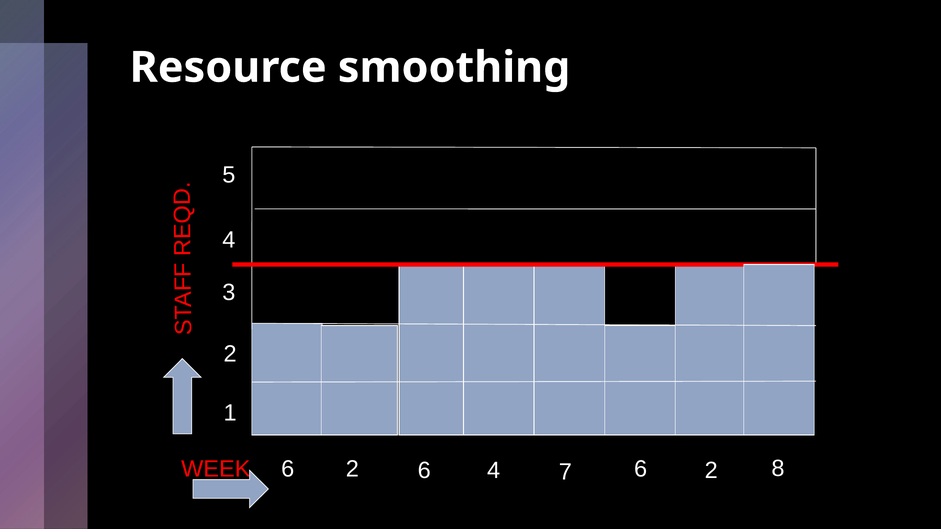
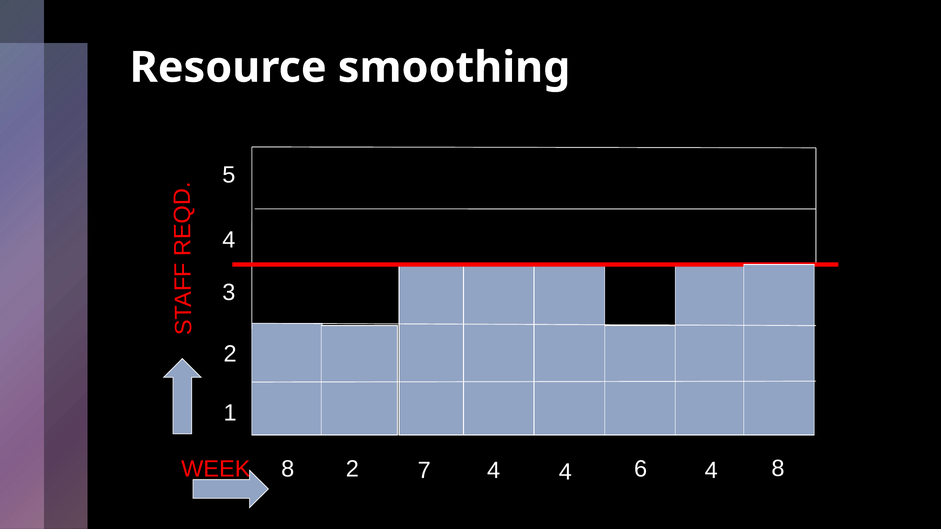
6: 6 -> 8 (288, 469)
2 6: 6 -> 7 (424, 471)
4 7: 7 -> 4 (565, 472)
2: 2 -> 4 (711, 471)
